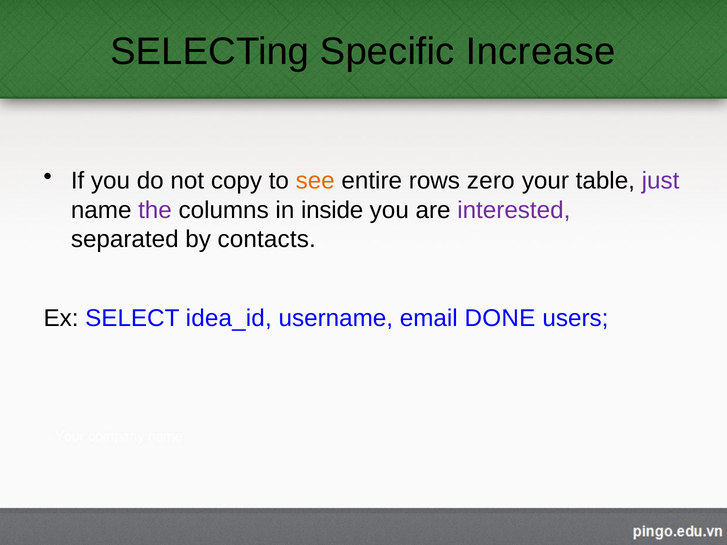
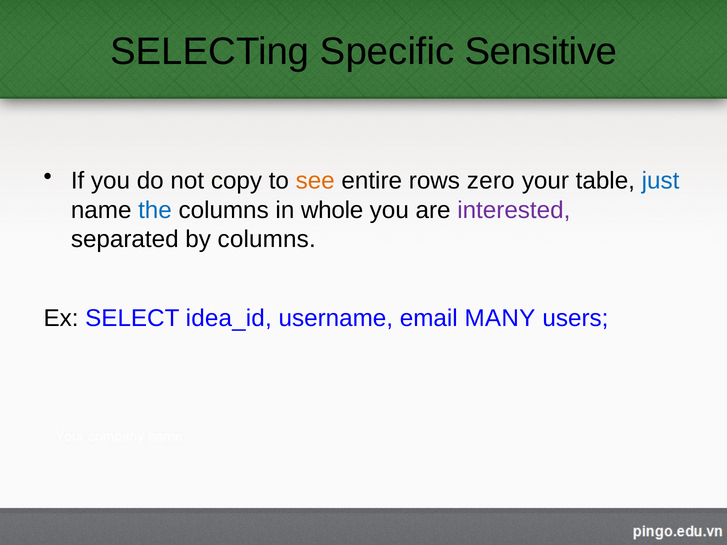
Increase: Increase -> Sensitive (541, 52)
just colour: purple -> blue (661, 181)
the colour: purple -> blue (155, 210)
inside: inside -> whole (332, 210)
by contacts: contacts -> columns (267, 239)
DONE: DONE -> MANY (500, 318)
